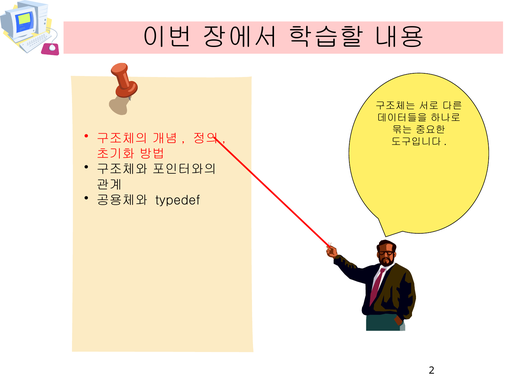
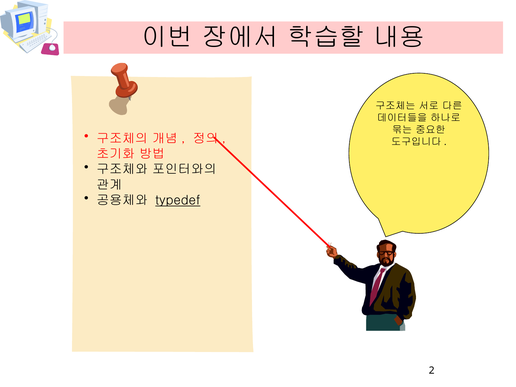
typedef underline: none -> present (178, 200)
